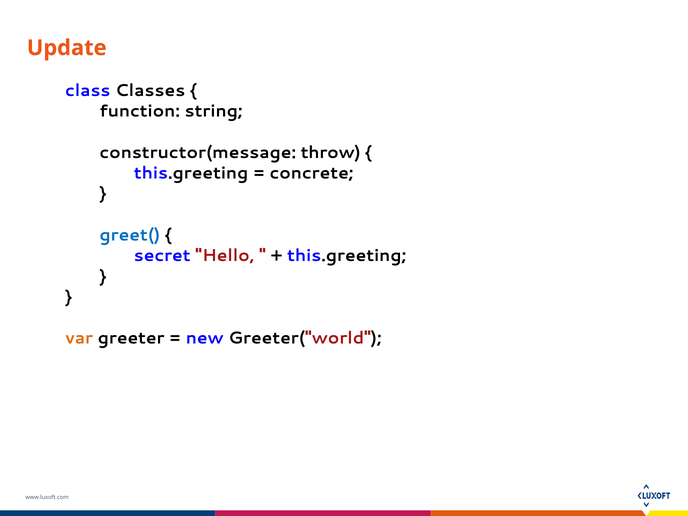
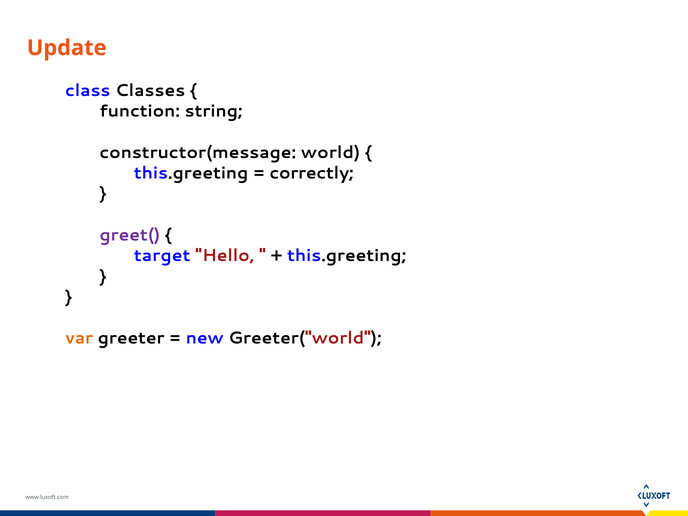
throw: throw -> world (331, 153)
concrete: concrete -> correctly (312, 173)
greet( colour: blue -> purple (130, 235)
secret: secret -> target (162, 256)
